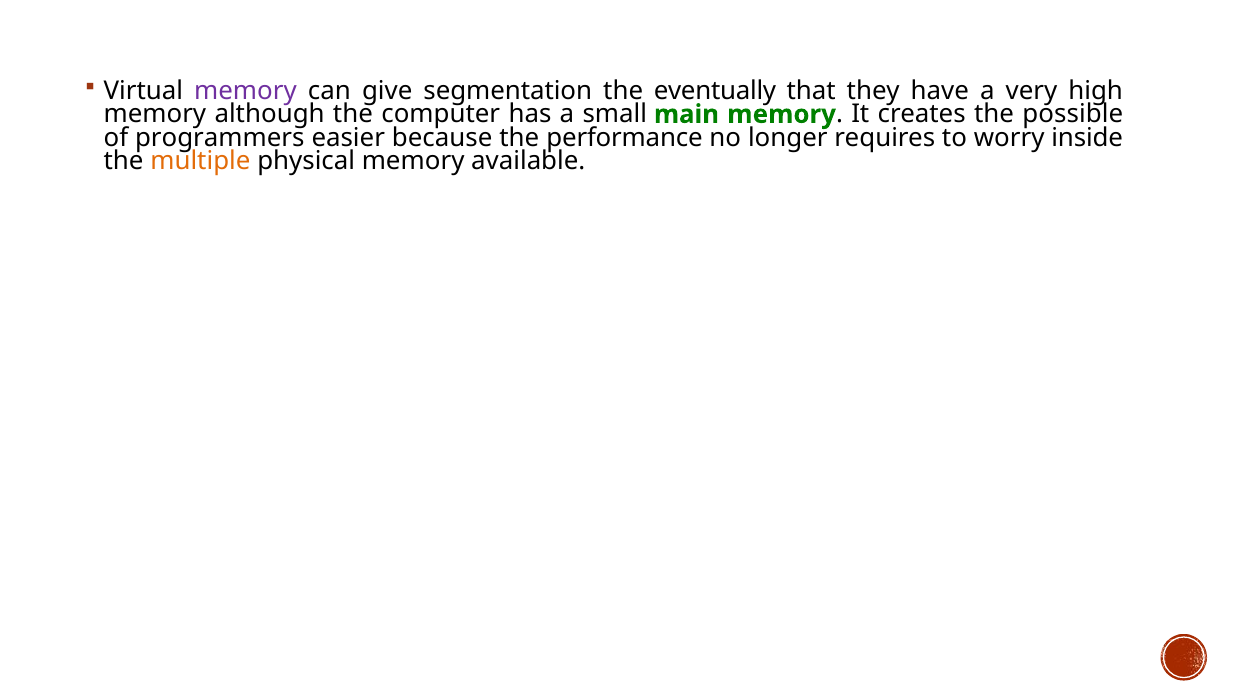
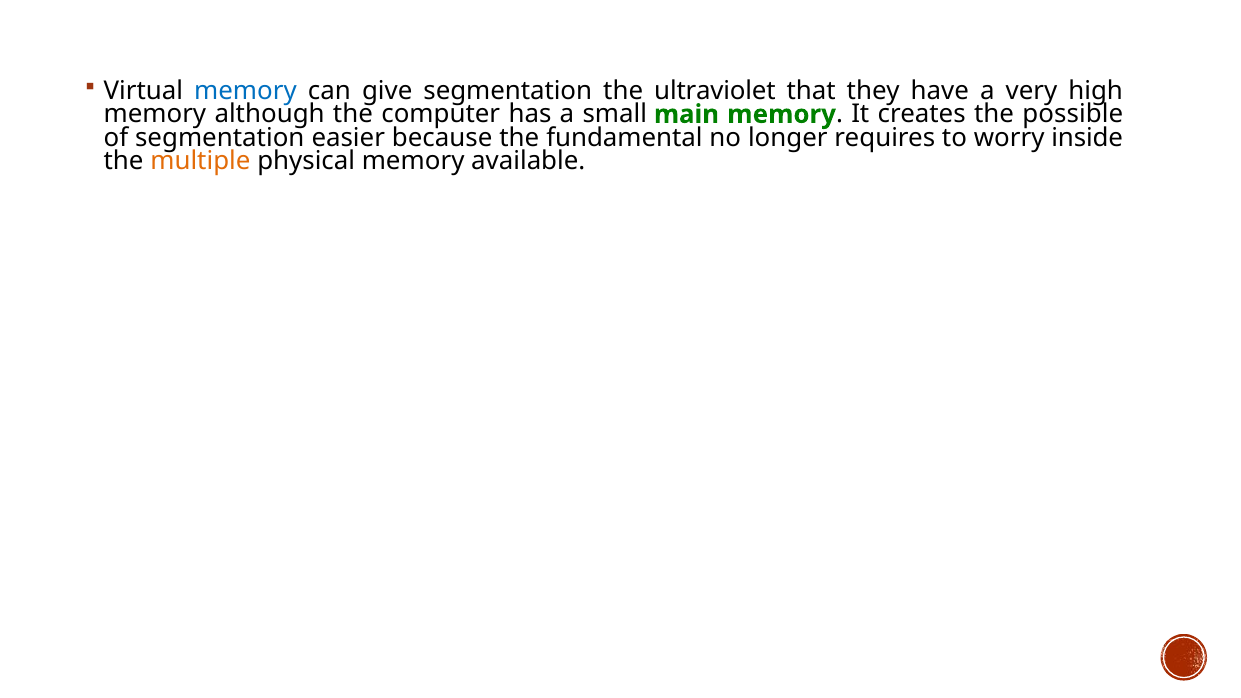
memory colour: purple -> blue (245, 91)
eventually: eventually -> ultraviolet (715, 91)
of programmers: programmers -> segmentation (220, 138)
performance: performance -> fundamental (624, 138)
